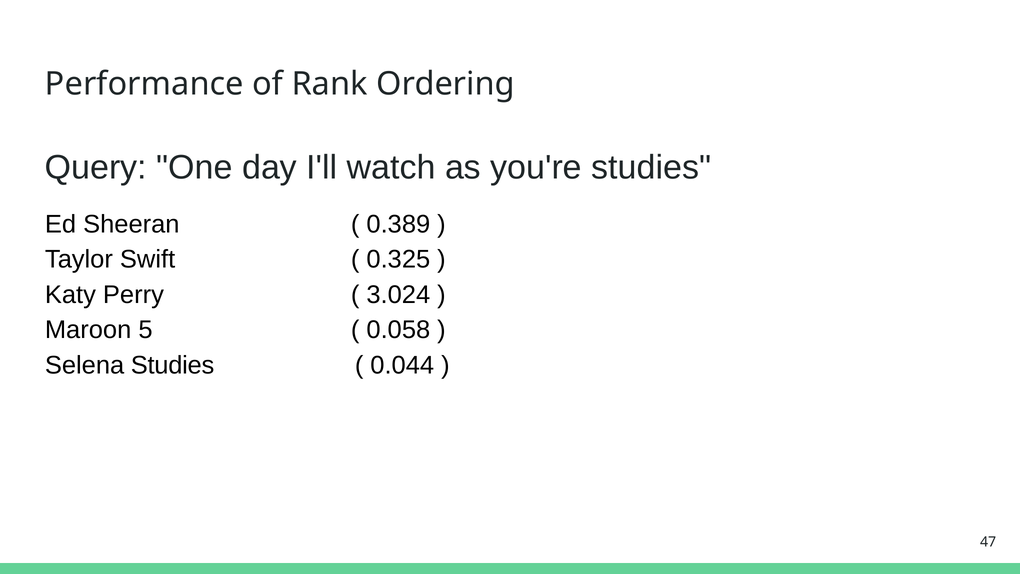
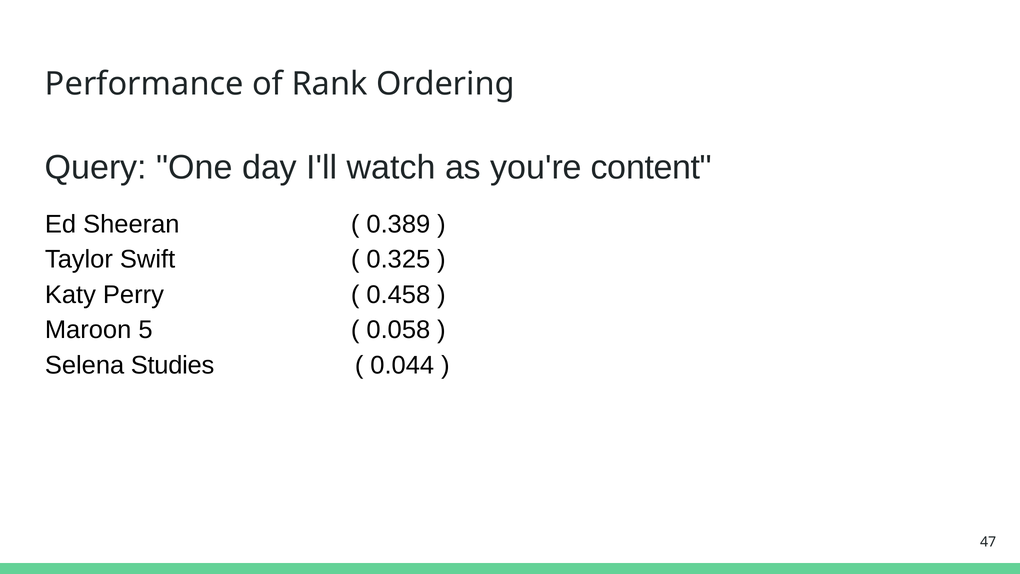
you're studies: studies -> content (651, 168)
3.024: 3.024 -> 0.458 (398, 295)
